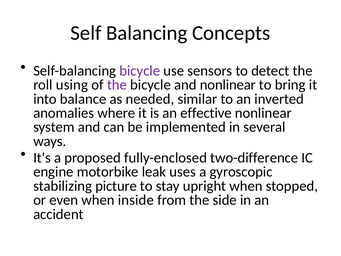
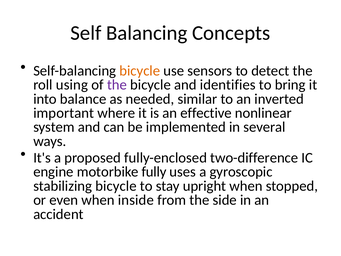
bicycle colour: purple -> orange (140, 71)
and nonlinear: nonlinear -> identifies (228, 85)
anomalies: anomalies -> important (64, 113)
leak: leak -> fully (154, 172)
stabilizing picture: picture -> bicycle (116, 186)
